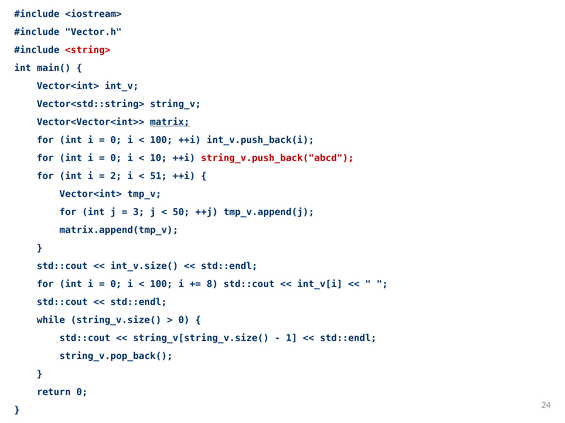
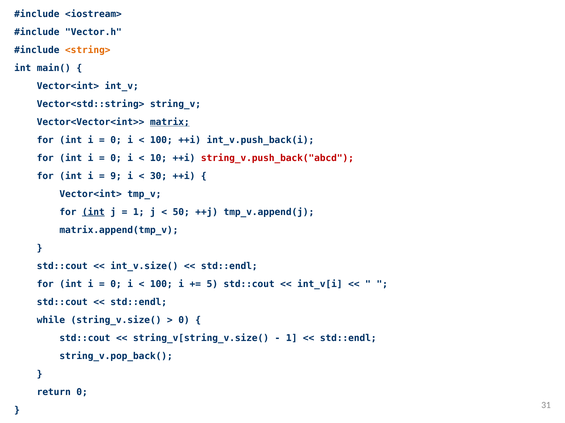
<string> colour: red -> orange (88, 50)
2: 2 -> 9 (116, 176)
51: 51 -> 30 (159, 176)
int underline: none -> present (93, 212)
3: 3 -> 1 (139, 212)
8: 8 -> 5 (212, 285)
24: 24 -> 31 (546, 406)
